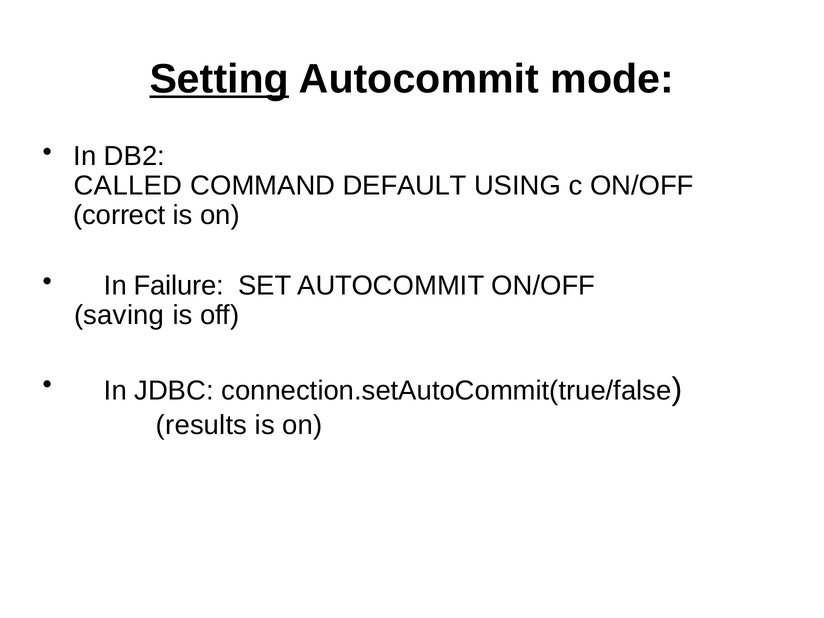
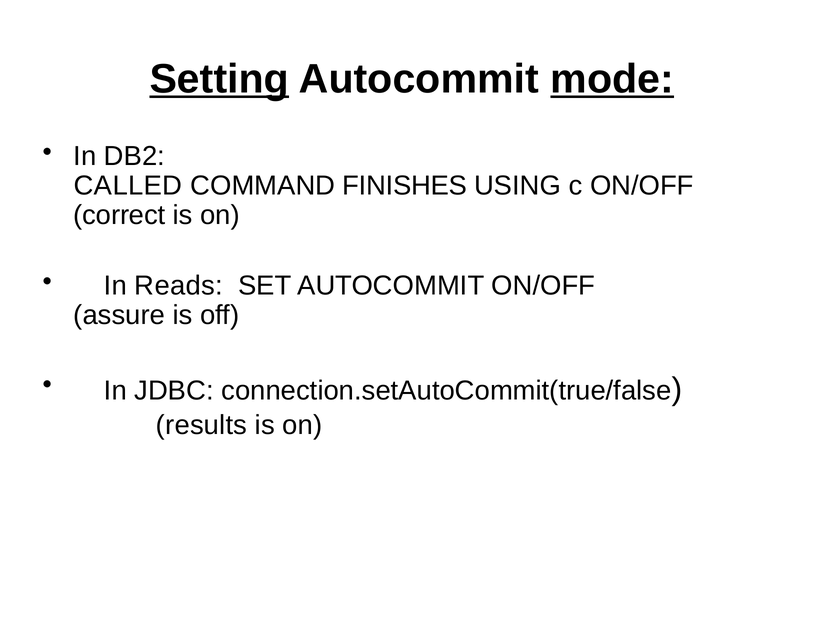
mode underline: none -> present (612, 79)
DEFAULT: DEFAULT -> FINISHES (405, 186)
Failure: Failure -> Reads (179, 286)
saving: saving -> assure (119, 315)
